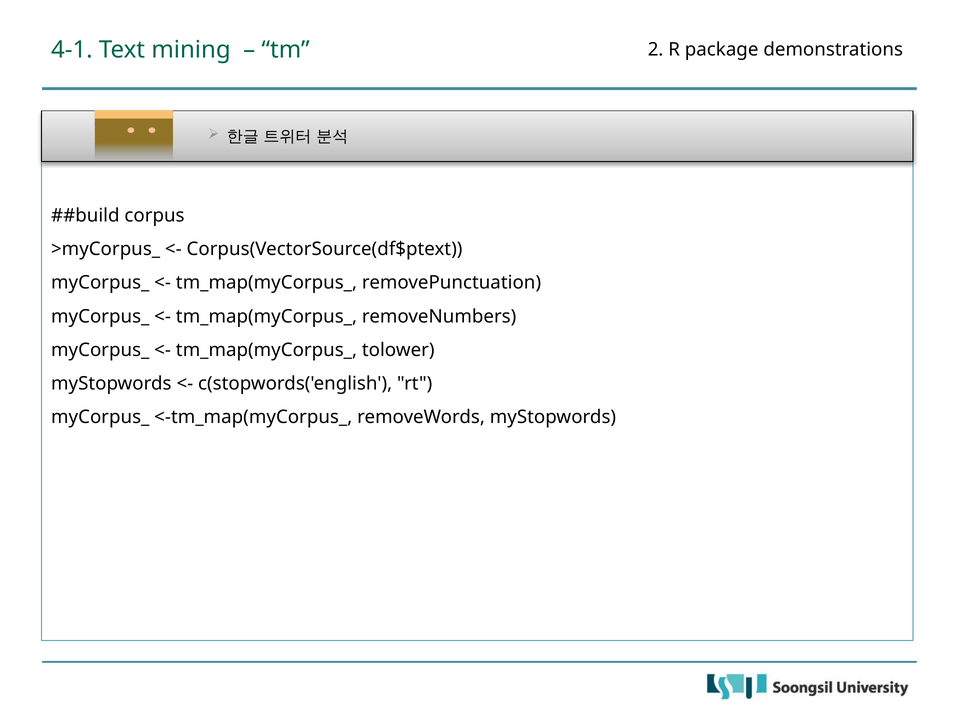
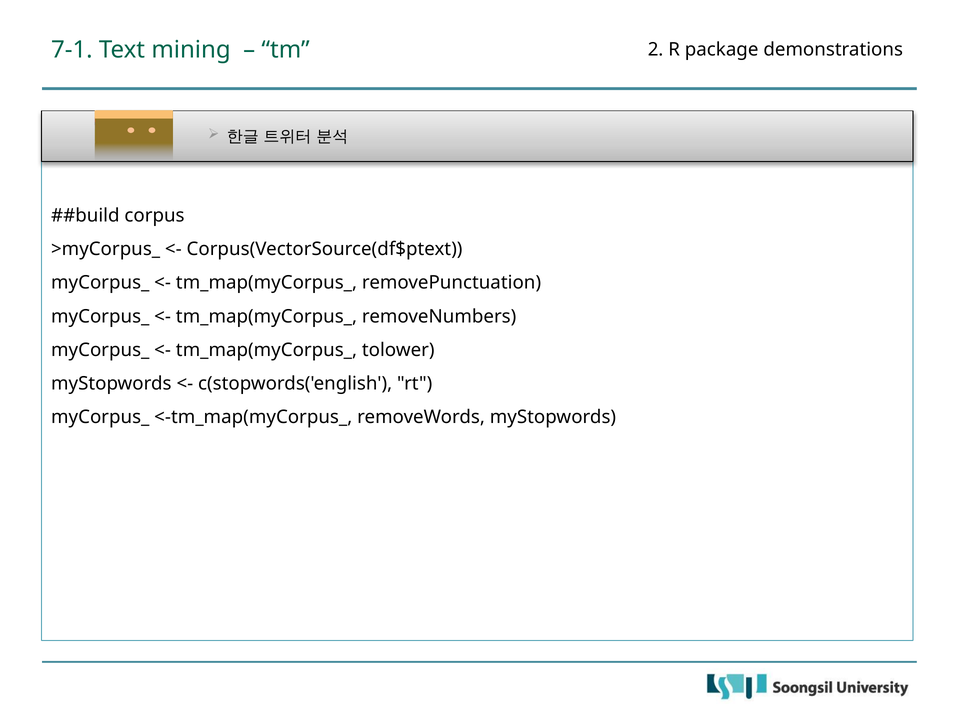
4-1: 4-1 -> 7-1 (72, 50)
